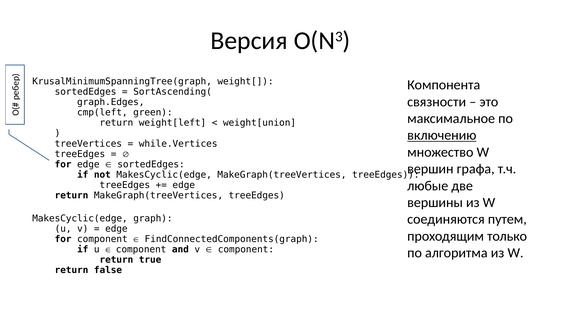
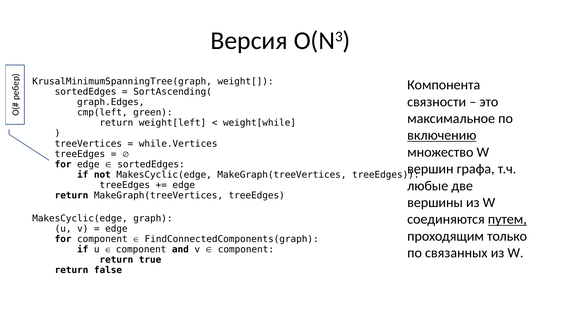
weight[union: weight[union -> weight[while (260, 123)
путем underline: none -> present (507, 220)
алгоритма: алгоритма -> связанных (456, 253)
